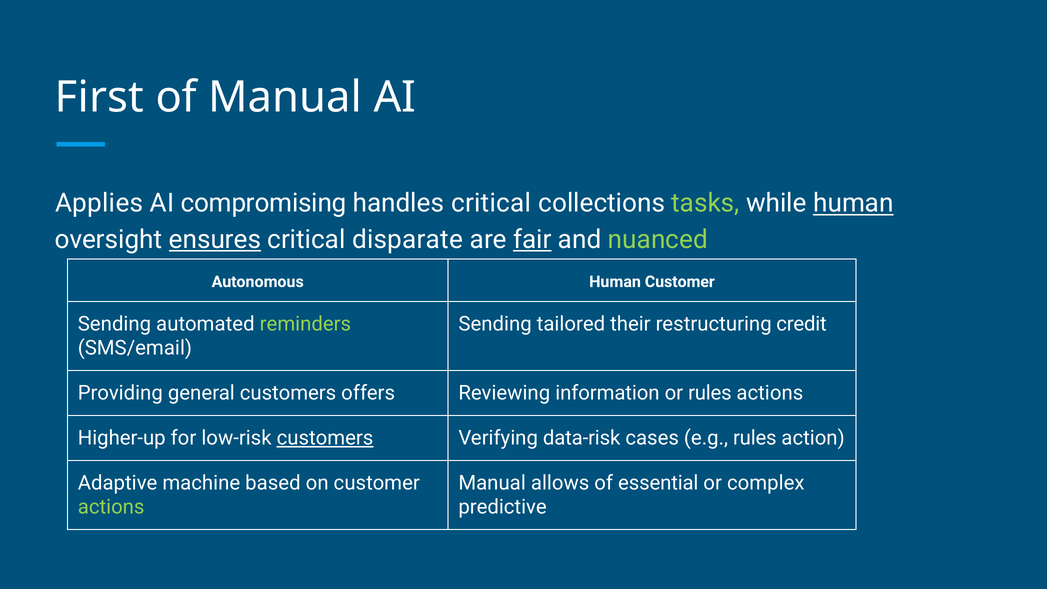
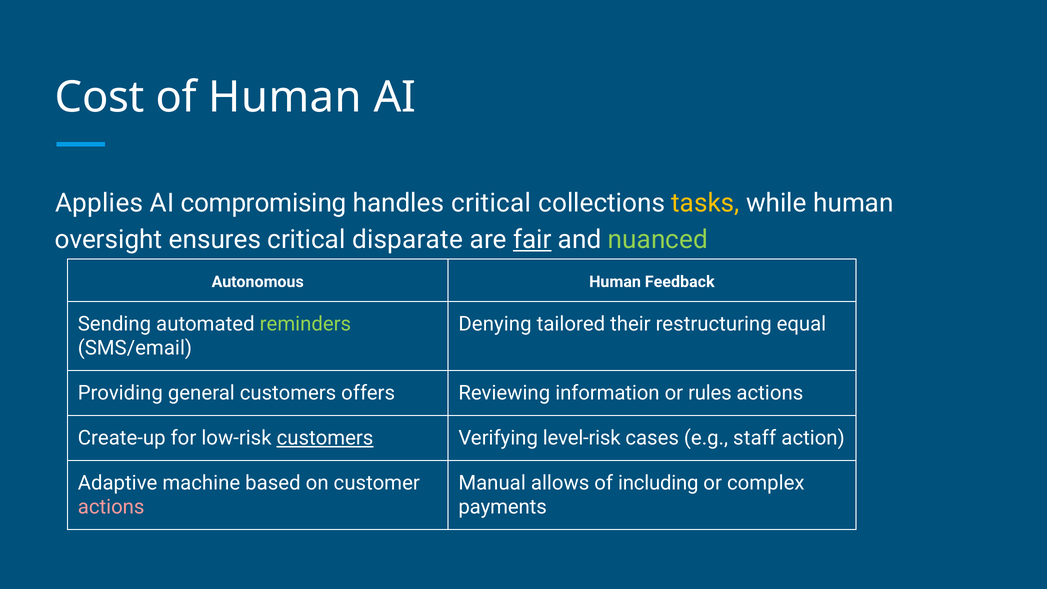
First: First -> Cost (100, 97)
of Manual: Manual -> Human (285, 97)
tasks colour: light green -> yellow (705, 203)
human underline: present -> none (853, 203)
ensures underline: present -> none (215, 239)
Human Customer: Customer -> Feedback (680, 282)
Sending: Sending -> Denying (495, 324)
credit: credit -> equal (801, 324)
Higher-up: Higher-up -> Create-up (122, 438)
data-risk: data-risk -> level-risk (582, 438)
e.g rules: rules -> staff (755, 438)
essential: essential -> including (658, 483)
actions colour: light green -> pink (111, 507)
predictive: predictive -> payments (503, 507)
